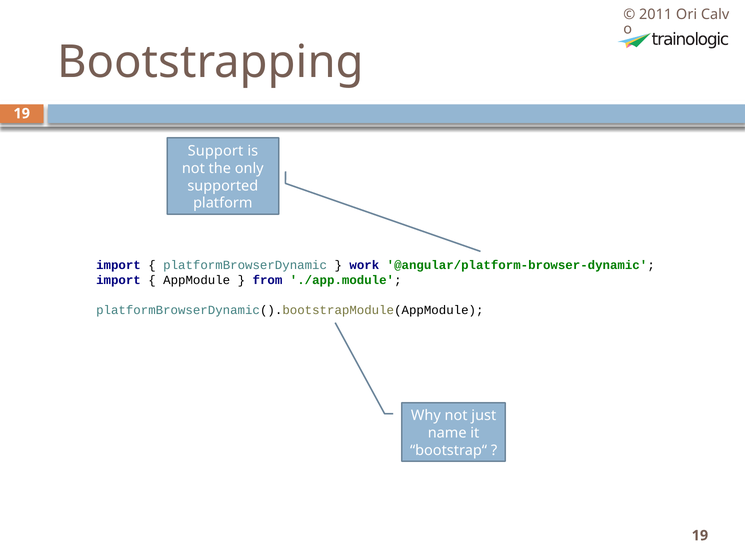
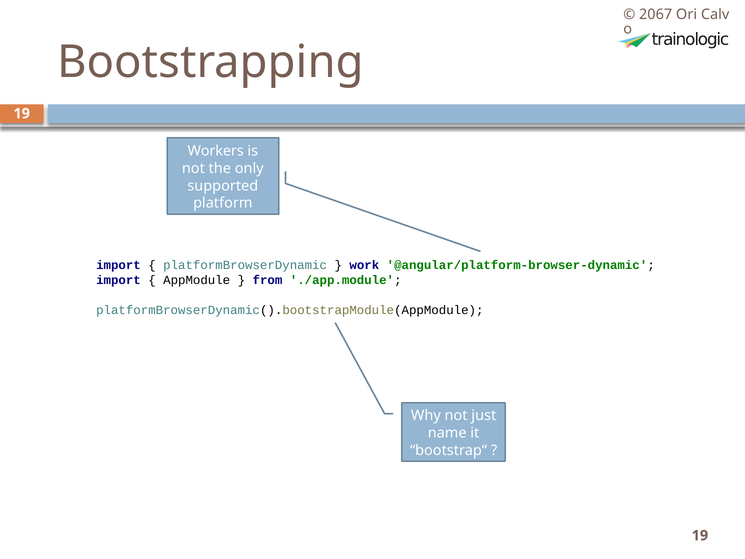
2011: 2011 -> 2067 (656, 15)
Support: Support -> Workers (216, 151)
